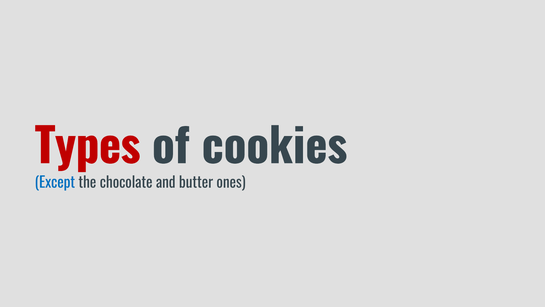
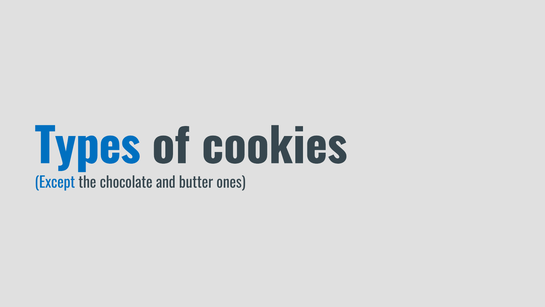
Types colour: red -> blue (88, 147)
